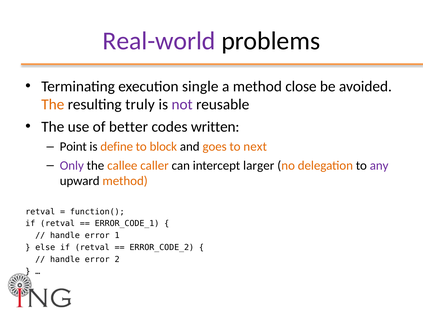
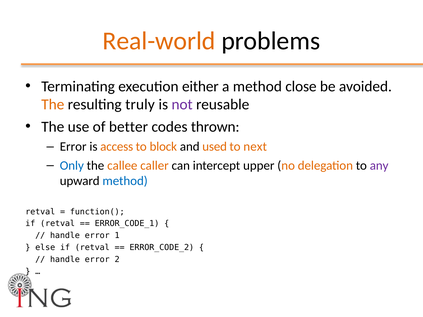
Real-world colour: purple -> orange (159, 41)
single: single -> either (200, 86)
written: written -> thrown (215, 127)
Point: Point -> Error (73, 147)
define: define -> access (117, 147)
goes: goes -> used (215, 147)
Only colour: purple -> blue (72, 166)
larger: larger -> upper (259, 166)
method colour: orange -> blue (125, 181)
